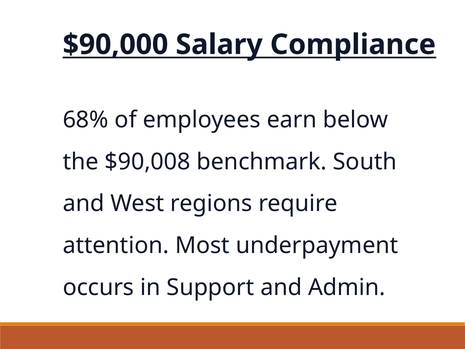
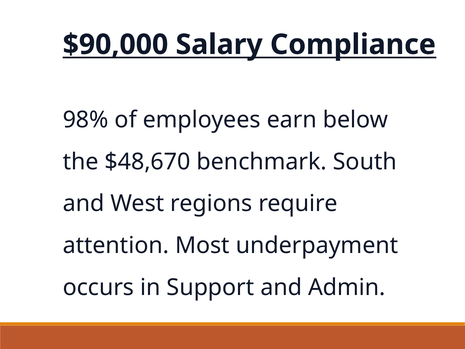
68%: 68% -> 98% (86, 120)
$90,008: $90,008 -> $48,670 (148, 162)
